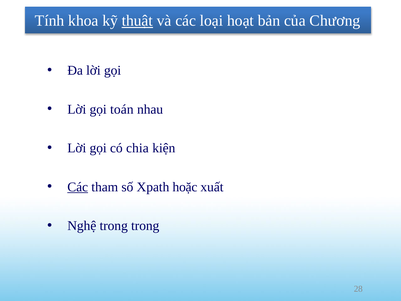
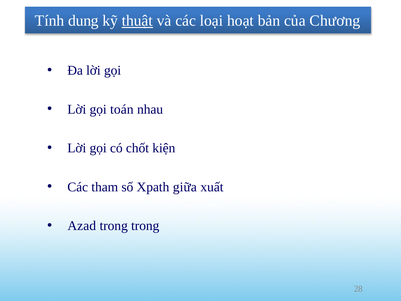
khoa: khoa -> dung (83, 21)
chia: chia -> chốt (137, 148)
Các underline: present -> none (78, 187)
hoặc: hoặc -> giữa (185, 187)
Nghệ: Nghệ -> Azad (82, 226)
